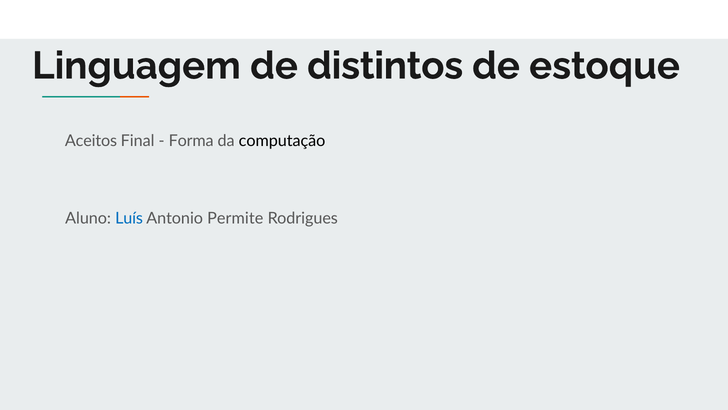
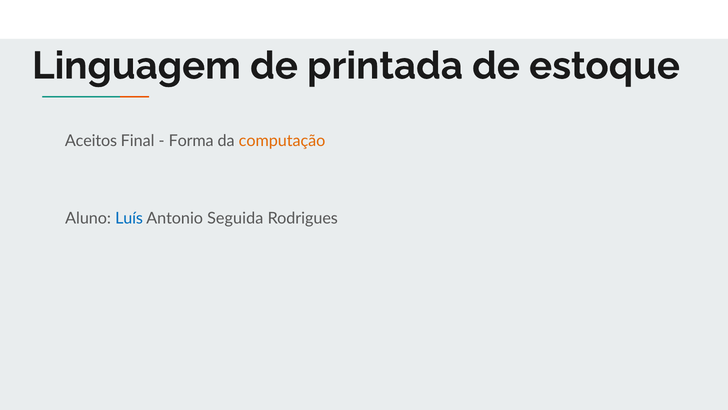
distintos: distintos -> printada (385, 66)
computação colour: black -> orange (282, 141)
Permite: Permite -> Seguida (235, 218)
